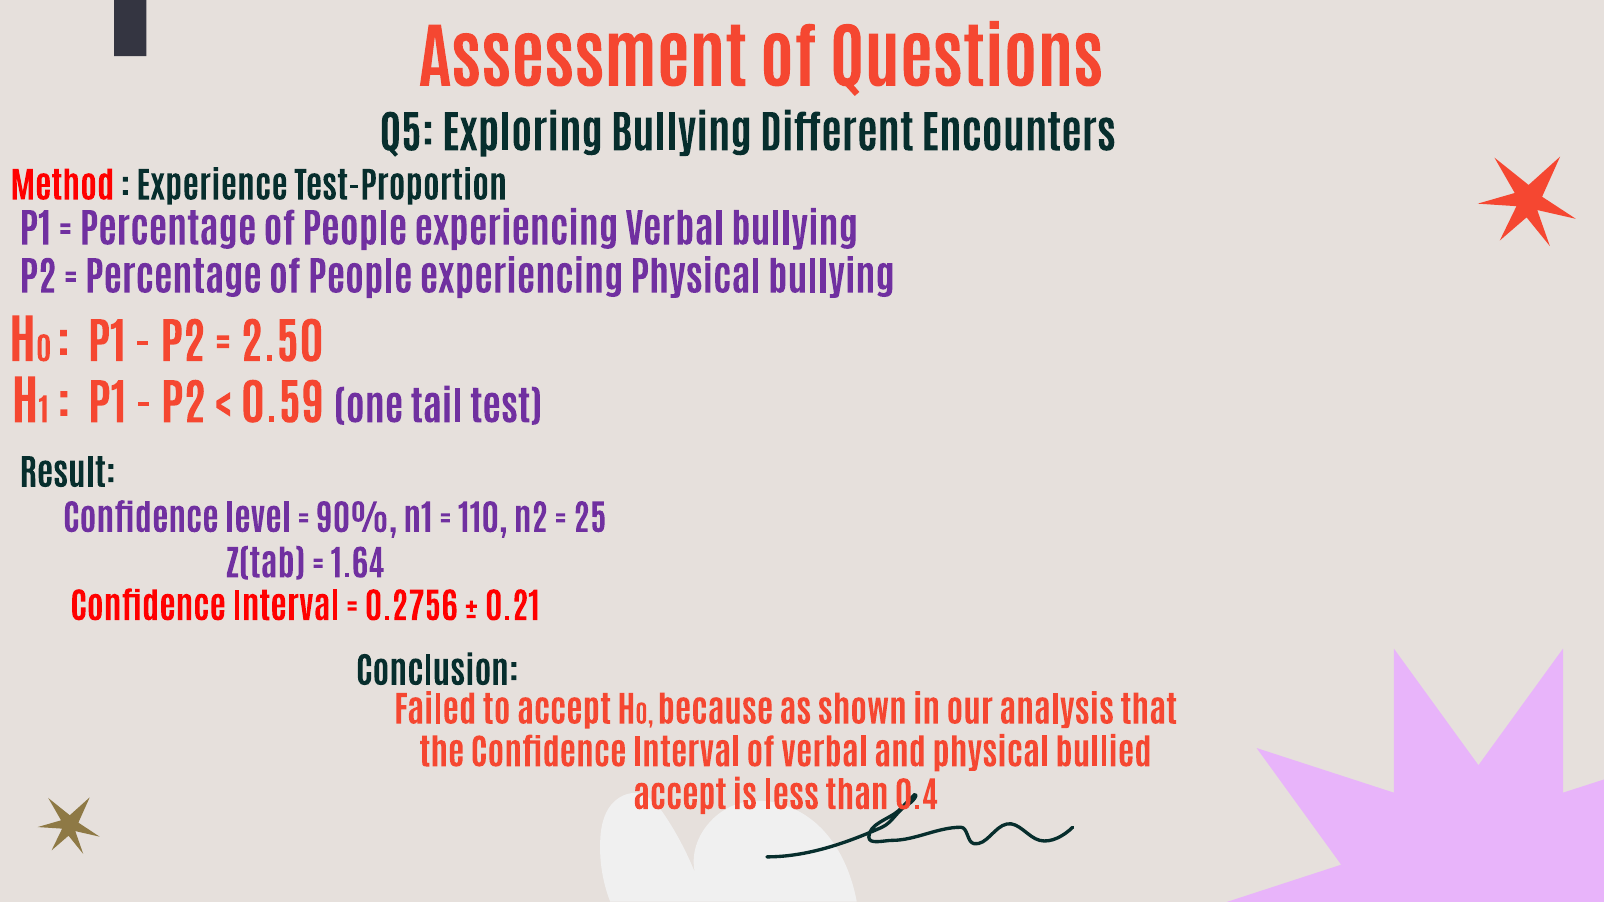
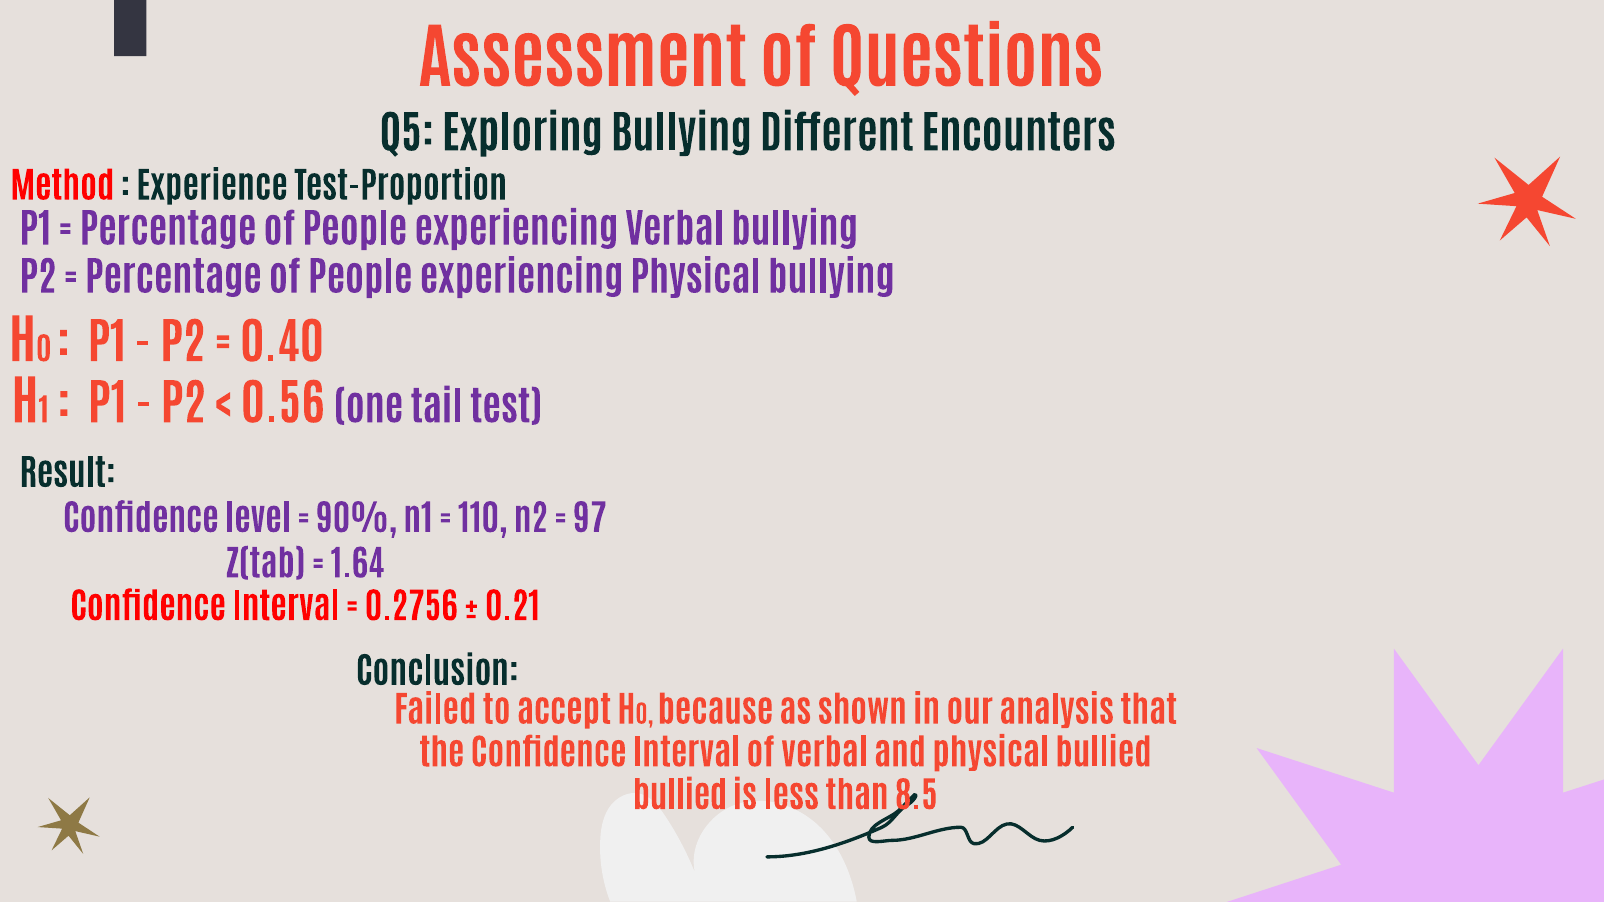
2.50: 2.50 -> 0.40 (282, 345)
0.59: 0.59 -> 0.56 (283, 406)
25: 25 -> 97 (590, 520)
accept: accept -> bullied (680, 798)
0.4: 0.4 -> 8.5 (916, 798)
